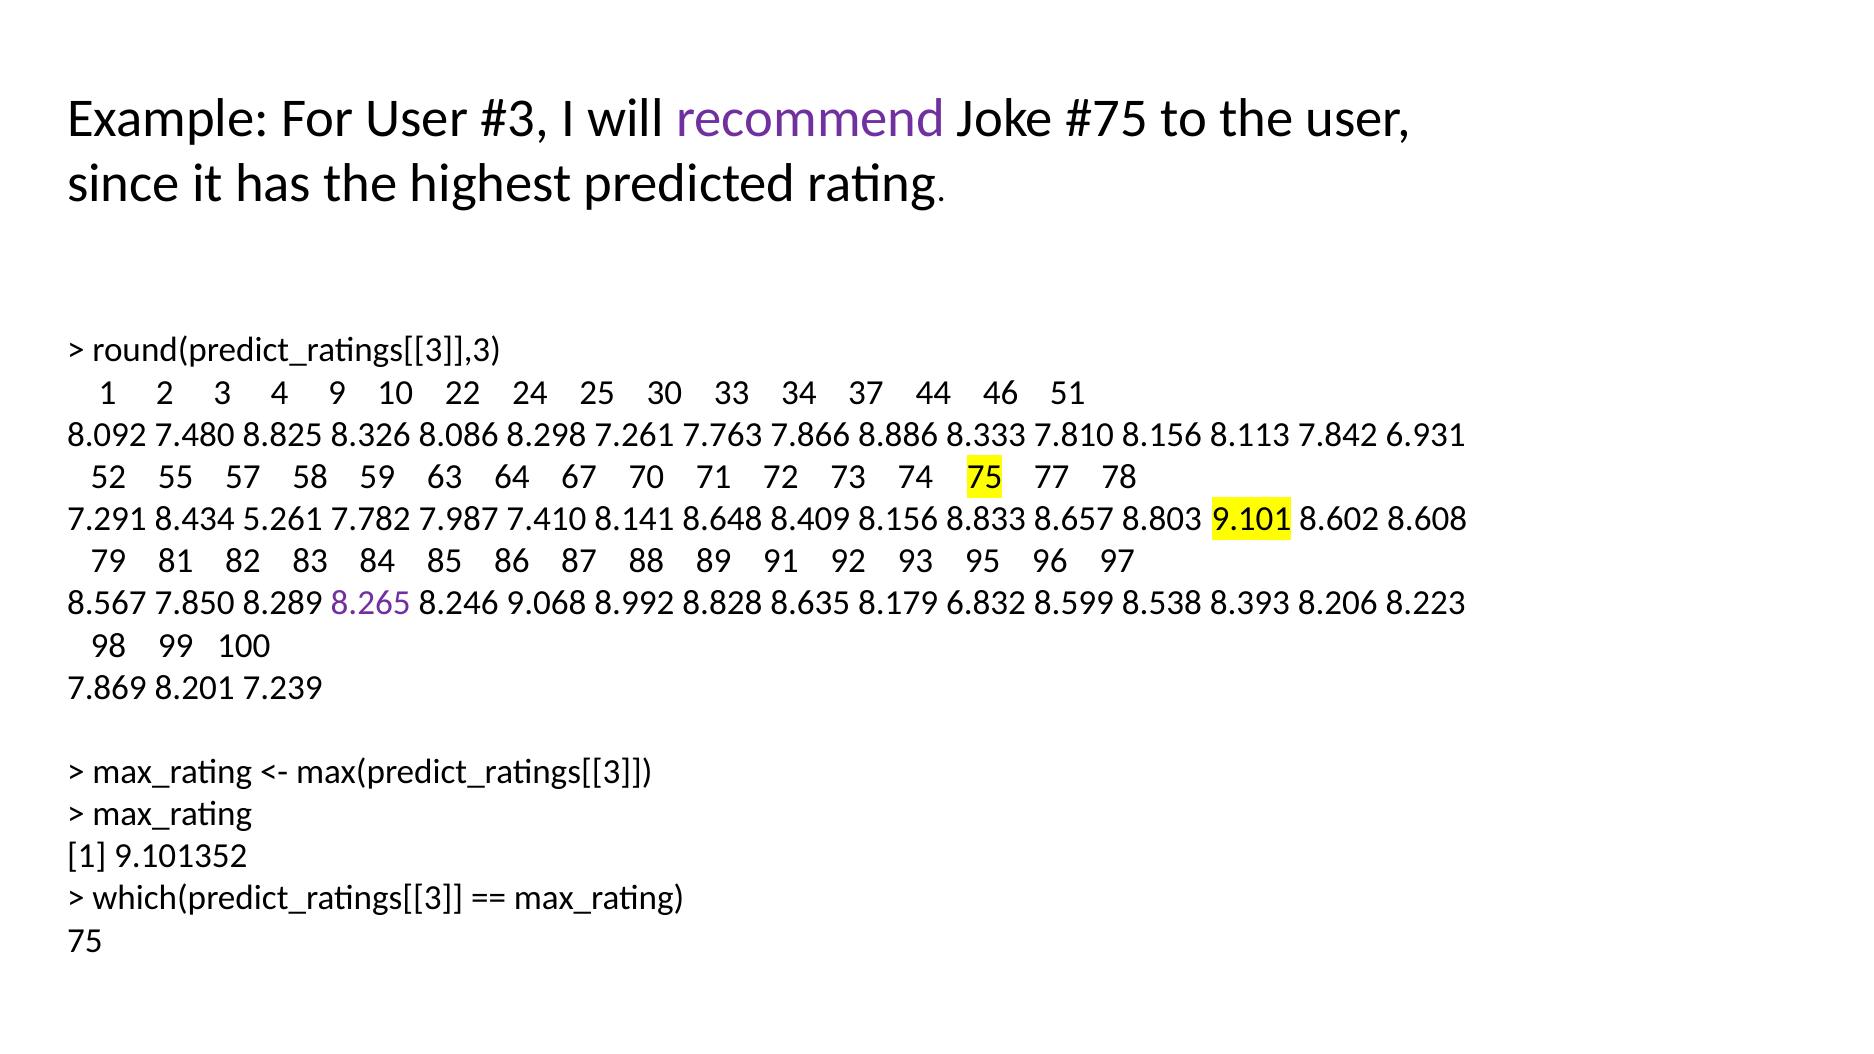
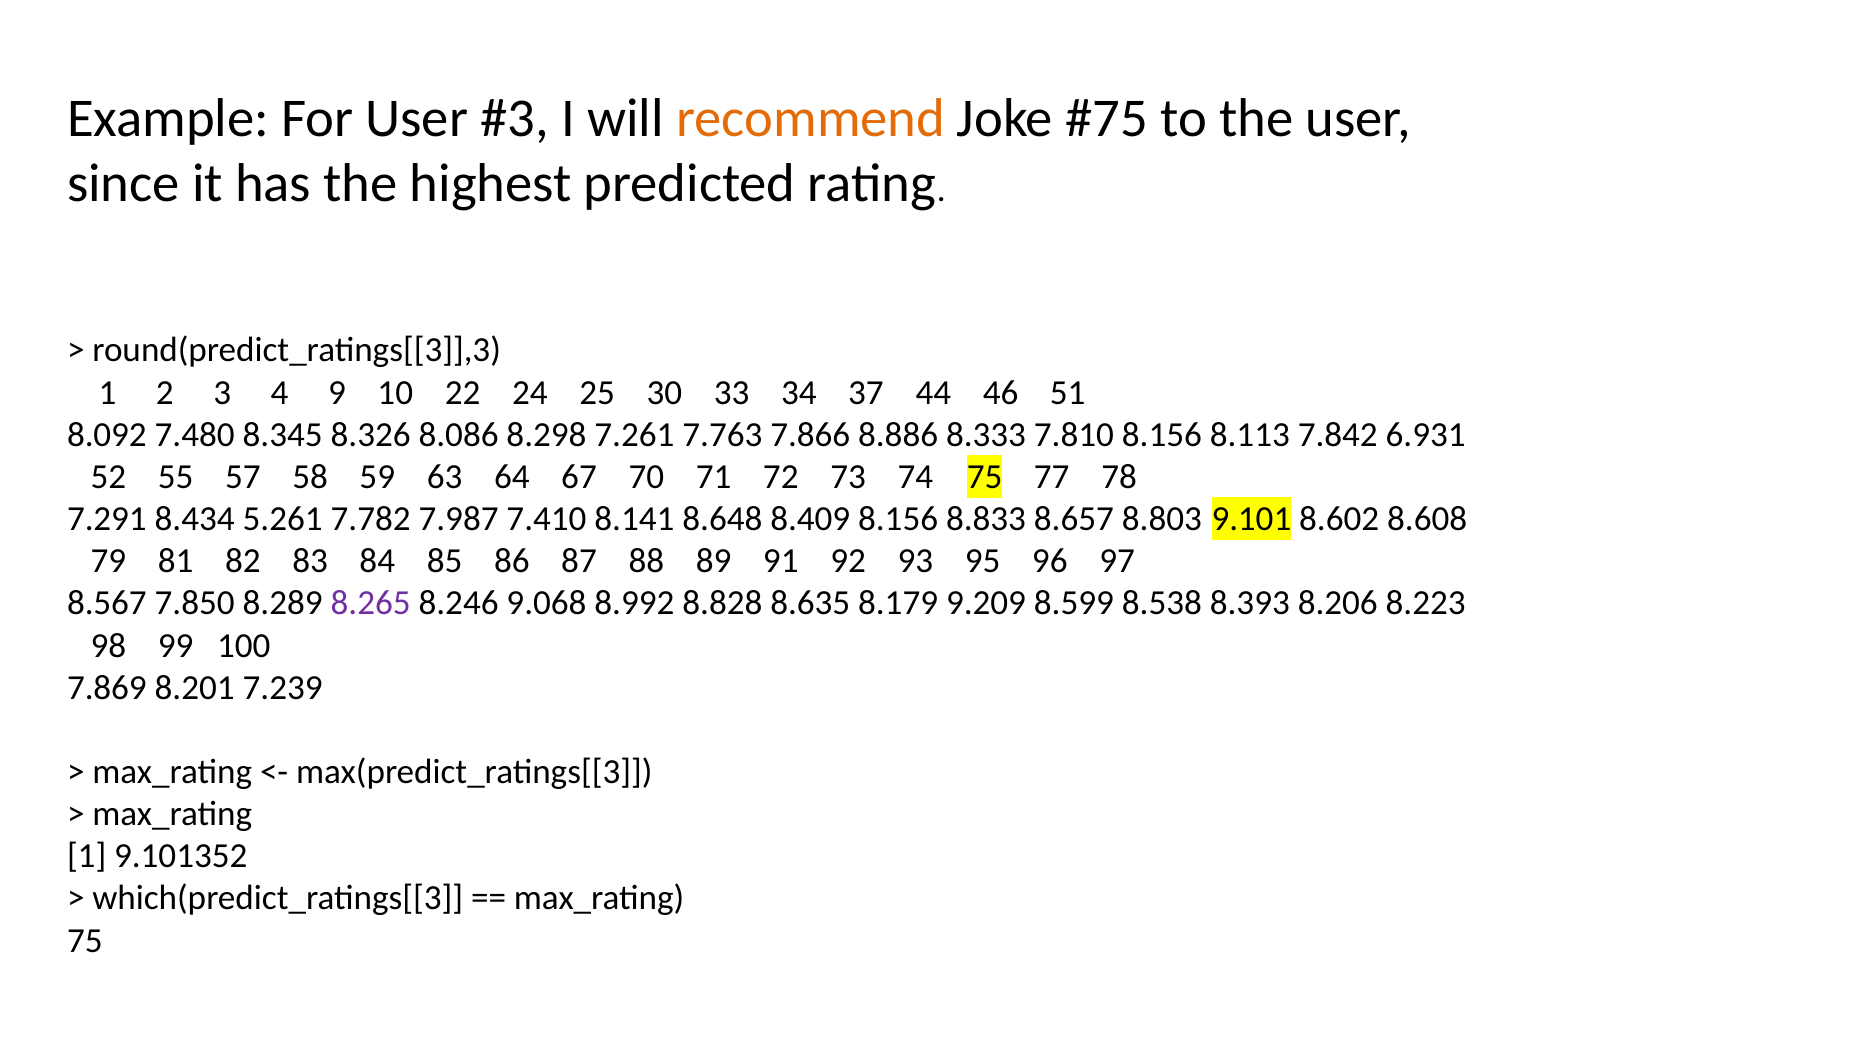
recommend colour: purple -> orange (810, 118)
8.825: 8.825 -> 8.345 (283, 435)
6.832: 6.832 -> 9.209 (986, 603)
